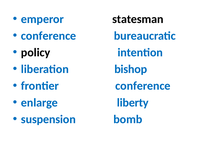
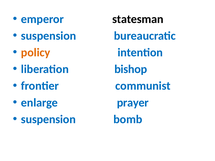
conference: conference -> suspension (49, 36)
policy colour: black -> orange (36, 53)
frontier conference: conference -> communist (143, 86)
liberty: liberty -> prayer (133, 103)
